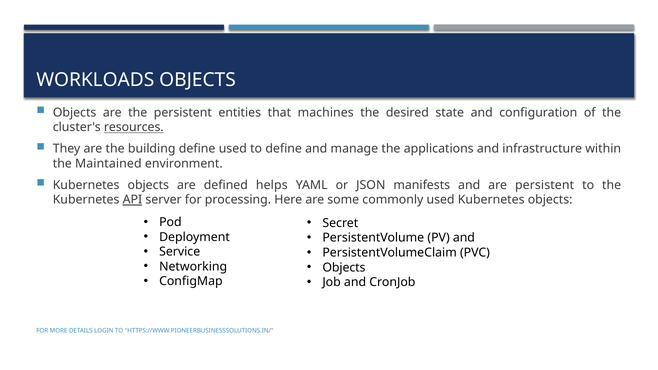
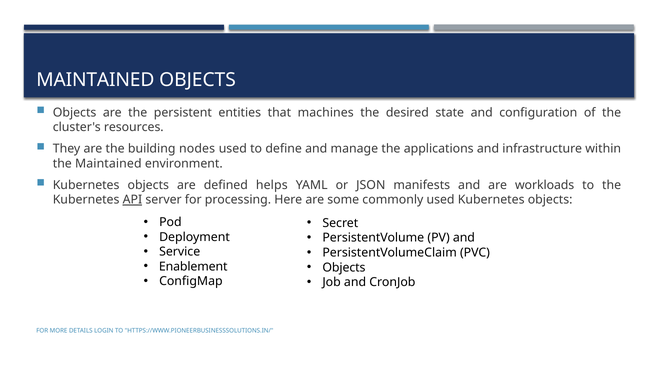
WORKLOADS: WORKLOADS -> MAINTAINED (95, 80)
resources underline: present -> none (134, 127)
building define: define -> nodes (197, 149)
are persistent: persistent -> workloads (545, 185)
Networking: Networking -> Enablement (193, 267)
